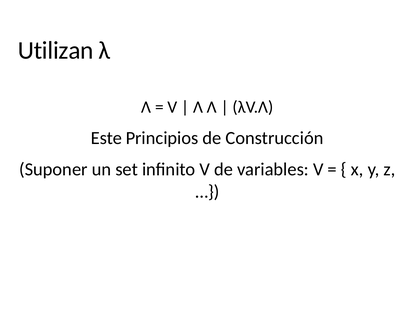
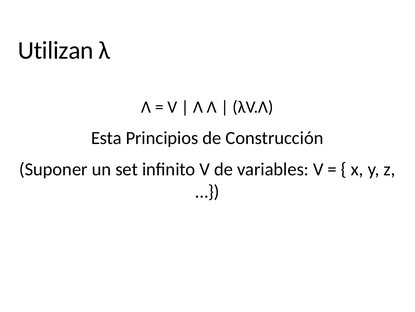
Este: Este -> Esta (106, 138)
